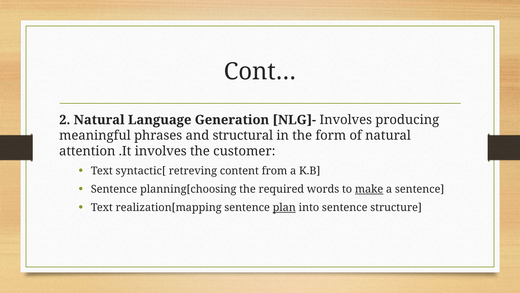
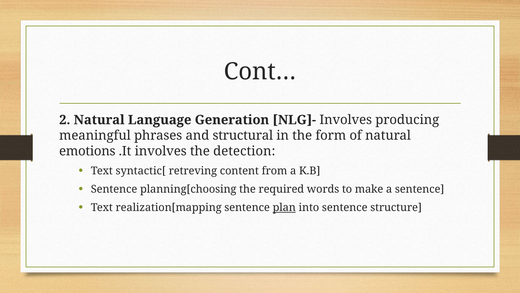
attention: attention -> emotions (87, 151)
customer: customer -> detection (244, 151)
make underline: present -> none (369, 189)
